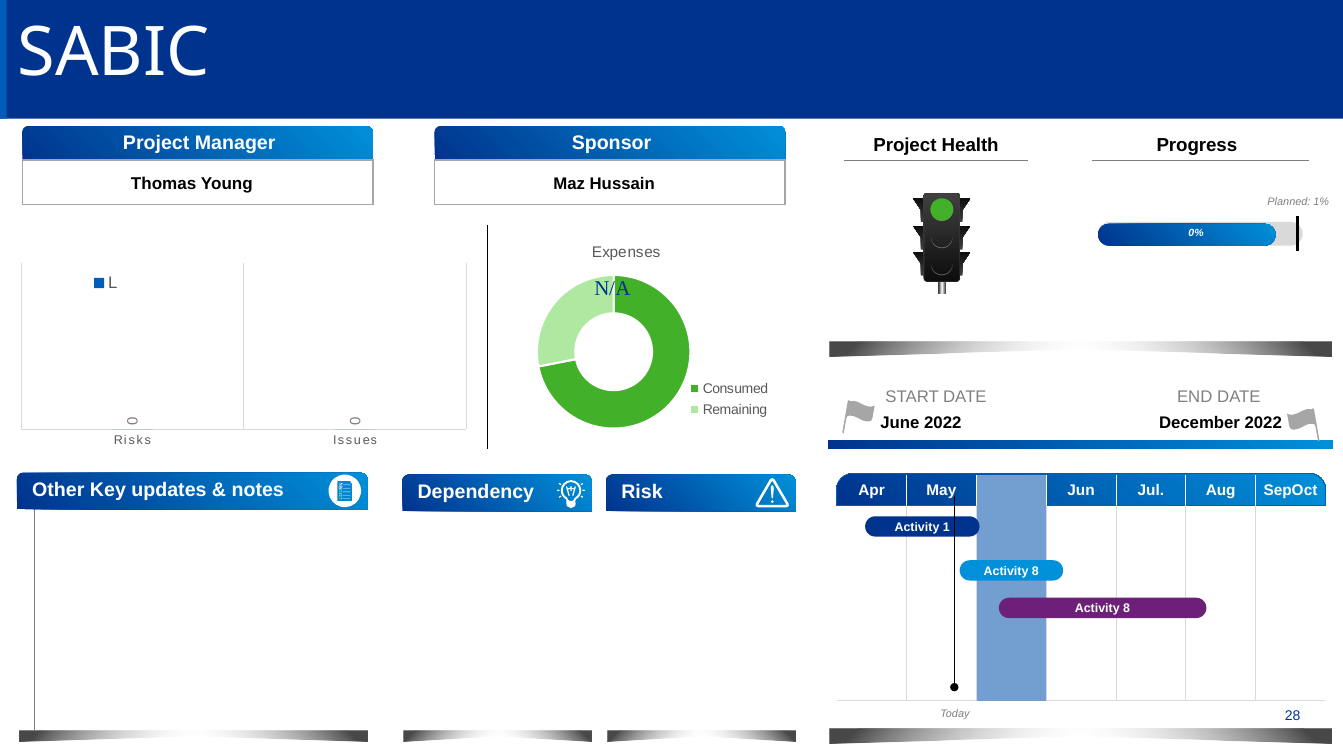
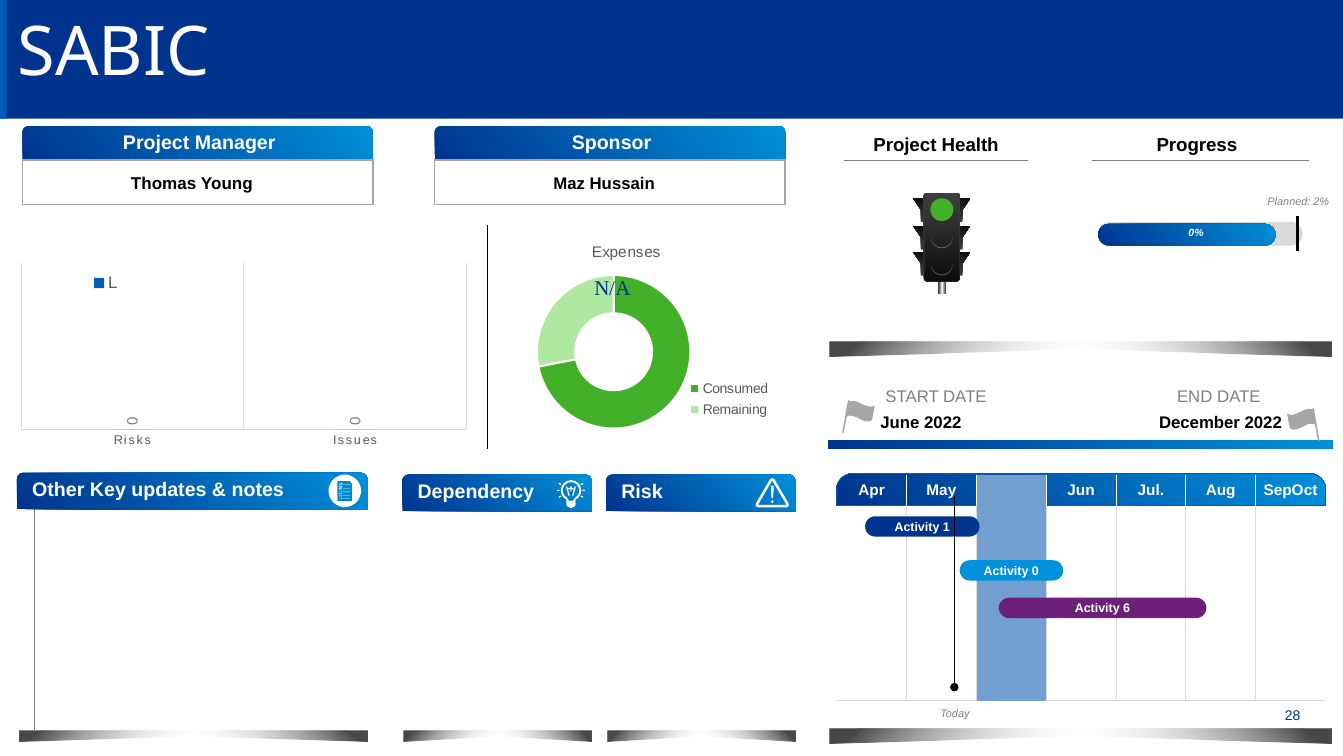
1%: 1% -> 2% (1321, 202)
8: 8 -> 0 (1035, 571)
8: 8 -> 6 (1127, 608)
